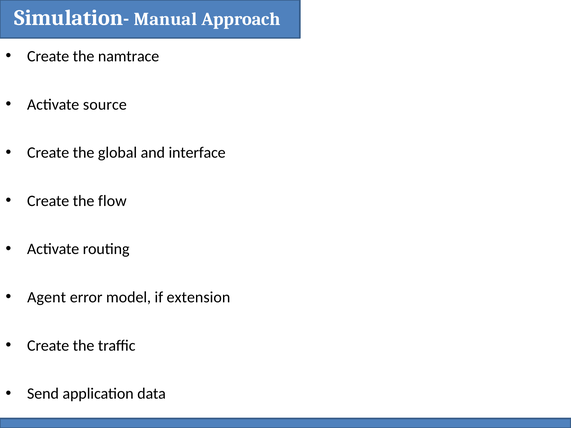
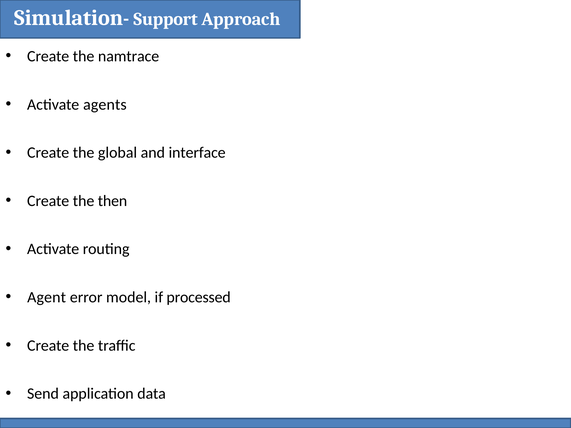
Manual: Manual -> Support (166, 19)
source: source -> agents (105, 105)
flow: flow -> then (112, 201)
extension: extension -> processed (199, 297)
